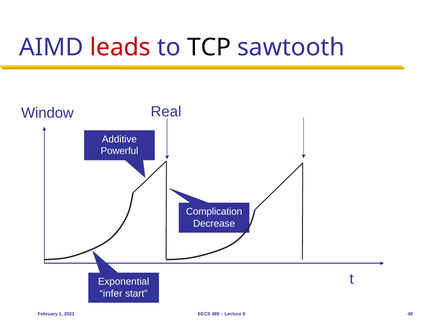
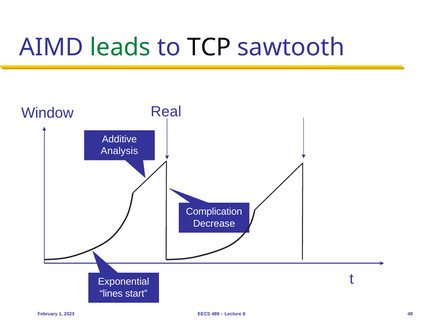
leads colour: red -> green (120, 47)
Powerful: Powerful -> Analysis (119, 151)
infer: infer -> lines (111, 294)
